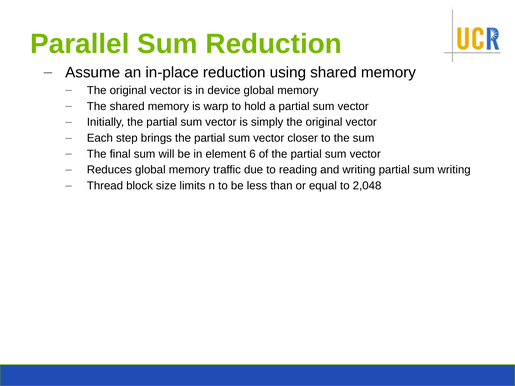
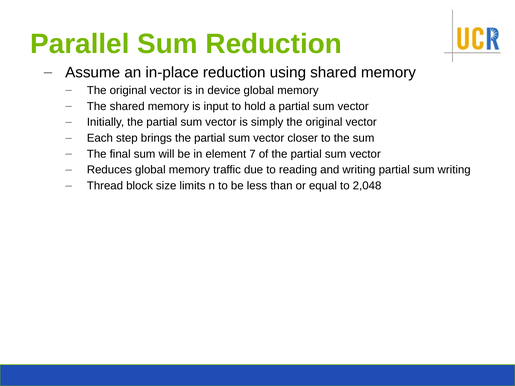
warp: warp -> input (216, 106)
6: 6 -> 7 (252, 154)
